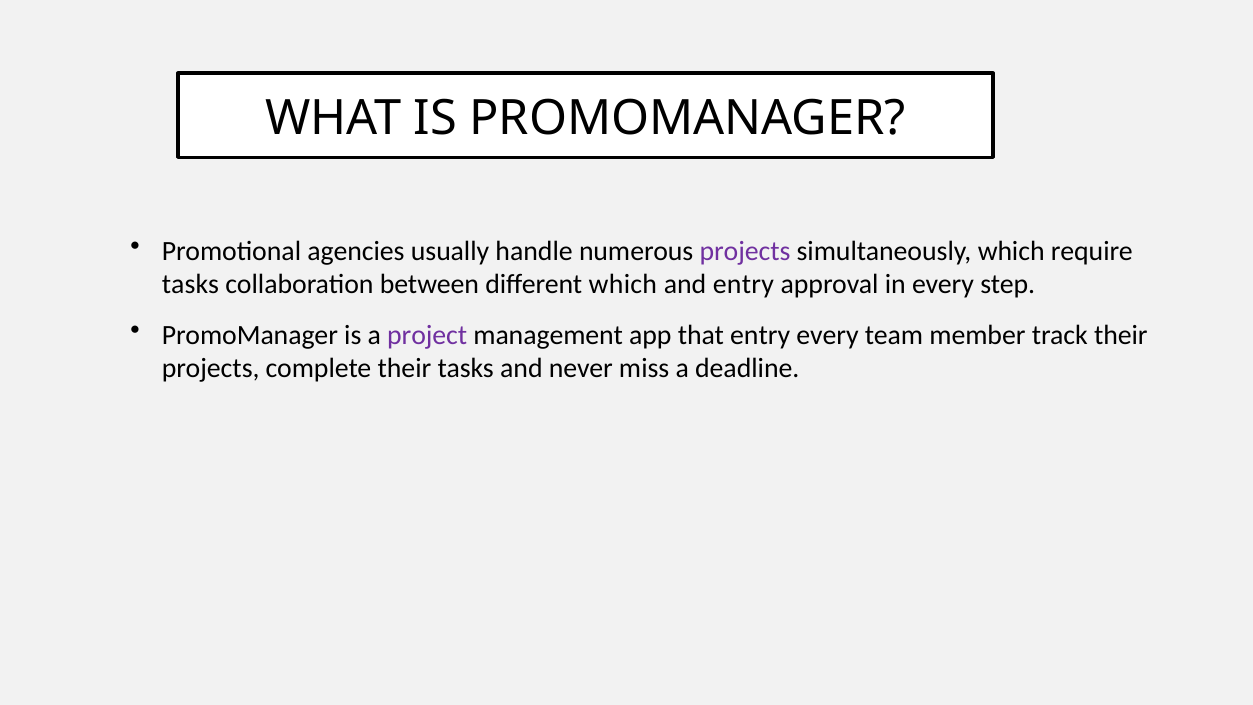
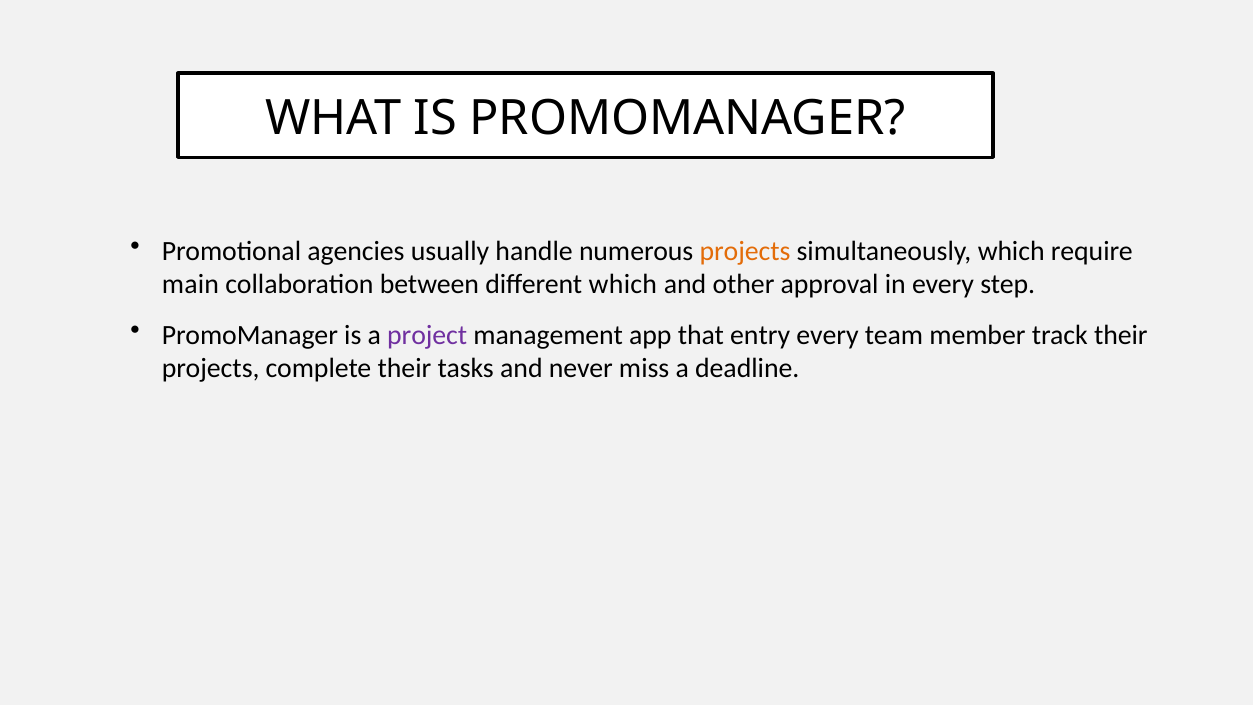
projects colour: purple -> orange (745, 251)
tasks: tasks -> main (190, 284)
and entry: entry -> other (743, 284)
